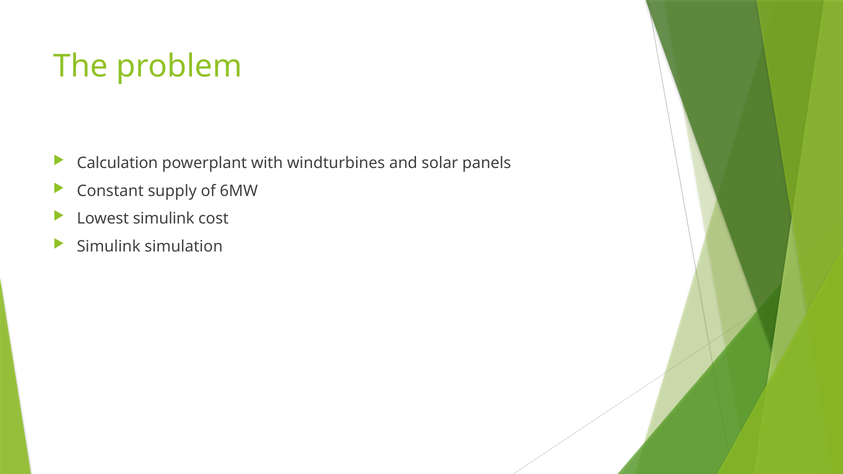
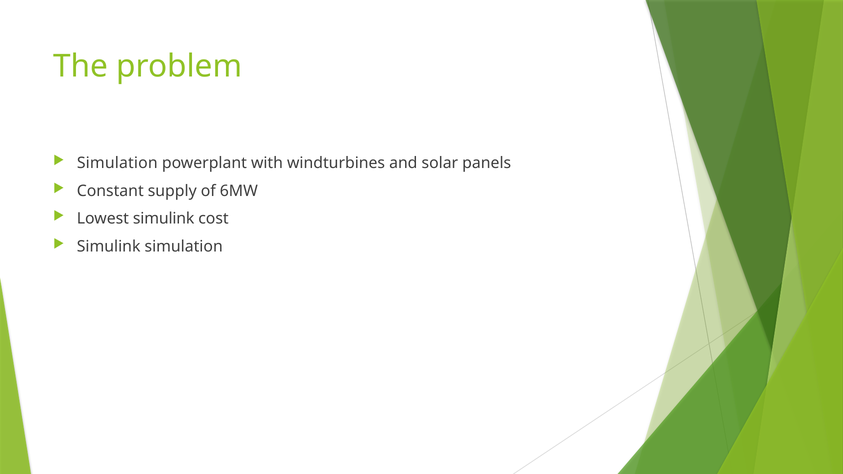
Calculation: Calculation -> Simulation (117, 163)
